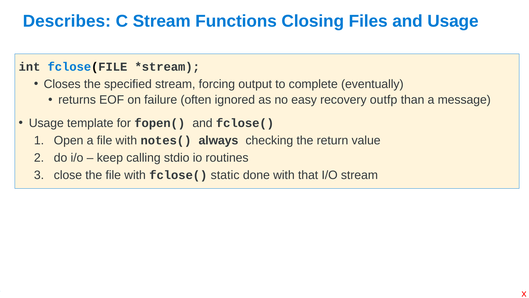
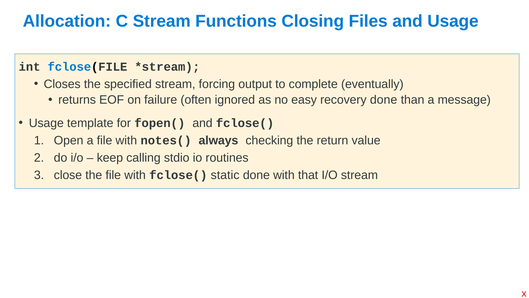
Describes: Describes -> Allocation (67, 21)
recovery outfp: outfp -> done (384, 100)
